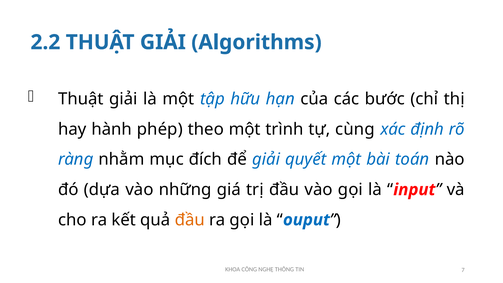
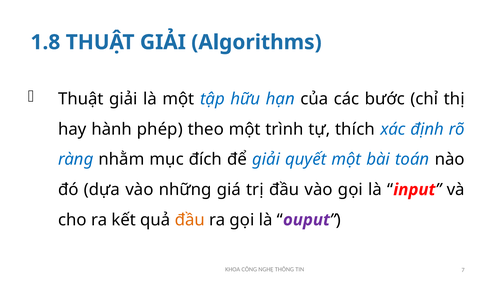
2.2: 2.2 -> 1.8 (45, 42)
cùng: cùng -> thích (355, 129)
ouput colour: blue -> purple (306, 220)
